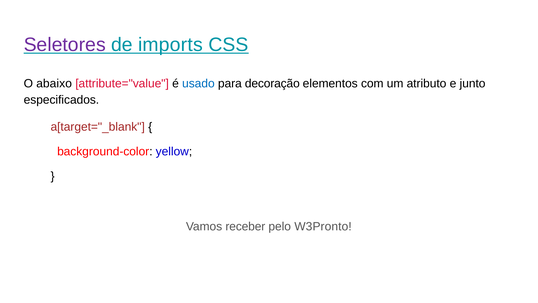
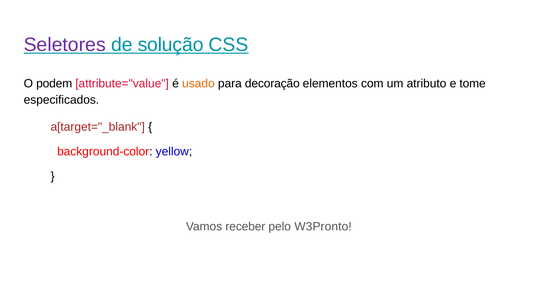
imports: imports -> solução (171, 45)
abaixo: abaixo -> podem (54, 83)
usado colour: blue -> orange (198, 83)
junto: junto -> tome (473, 83)
